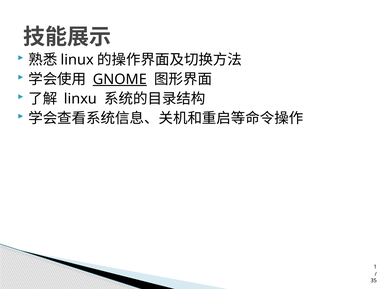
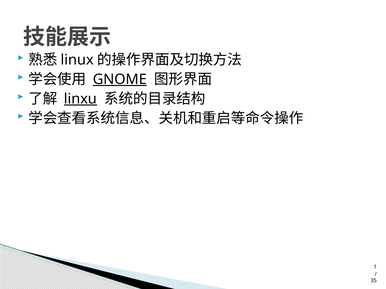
linxu underline: none -> present (80, 99)
